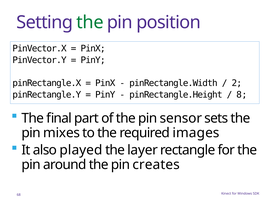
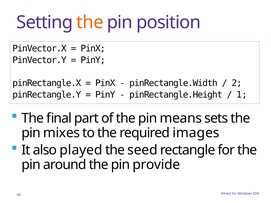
the colour: green -> orange (90, 22)
8: 8 -> 1 (242, 95)
sensor: sensor -> means (181, 118)
layer: layer -> seed (142, 150)
creates: creates -> provide (156, 165)
